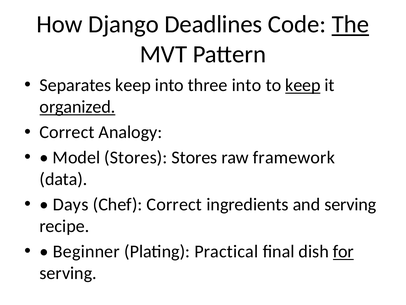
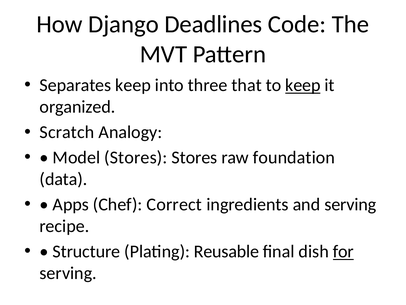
The underline: present -> none (350, 24)
three into: into -> that (247, 85)
organized underline: present -> none (77, 107)
Correct: Correct -> Scratch (67, 132)
framework: framework -> foundation (294, 157)
Days: Days -> Apps (71, 204)
Beginner: Beginner -> Structure (86, 251)
Practical: Practical -> Reusable (226, 251)
